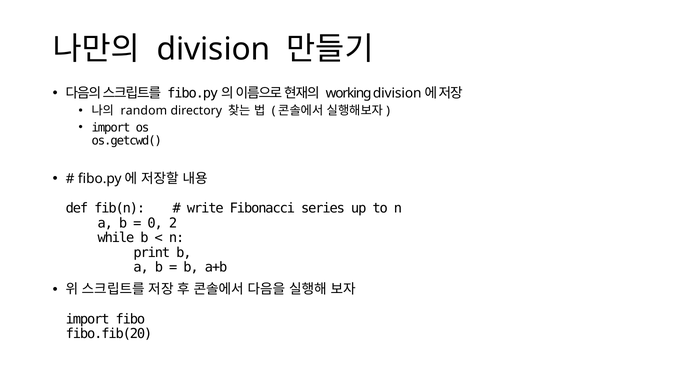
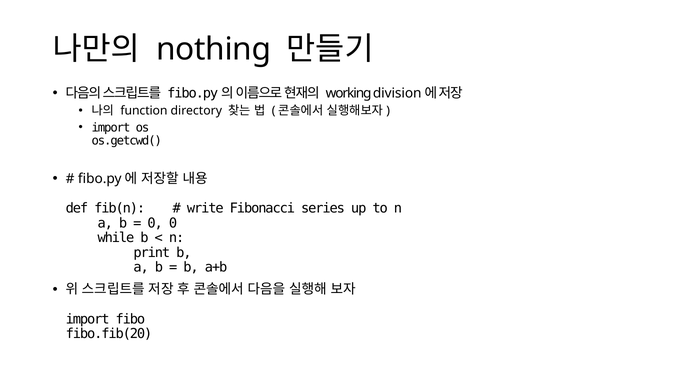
division: division -> nothing (214, 49)
random: random -> function (144, 111)
0 2: 2 -> 0 (173, 223)
